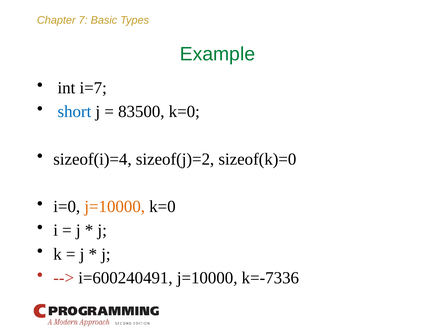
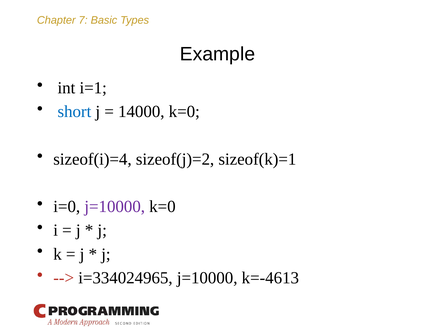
Example colour: green -> black (217, 54)
i=7: i=7 -> i=1 (93, 88)
83500: 83500 -> 14000 (141, 111)
sizeof(k)=0: sizeof(k)=0 -> sizeof(k)=1 (257, 159)
j=10000 colour: orange -> purple (115, 206)
i=600240491: i=600240491 -> i=334024965 (125, 277)
k=-7336: k=-7336 -> k=-4613 (270, 277)
